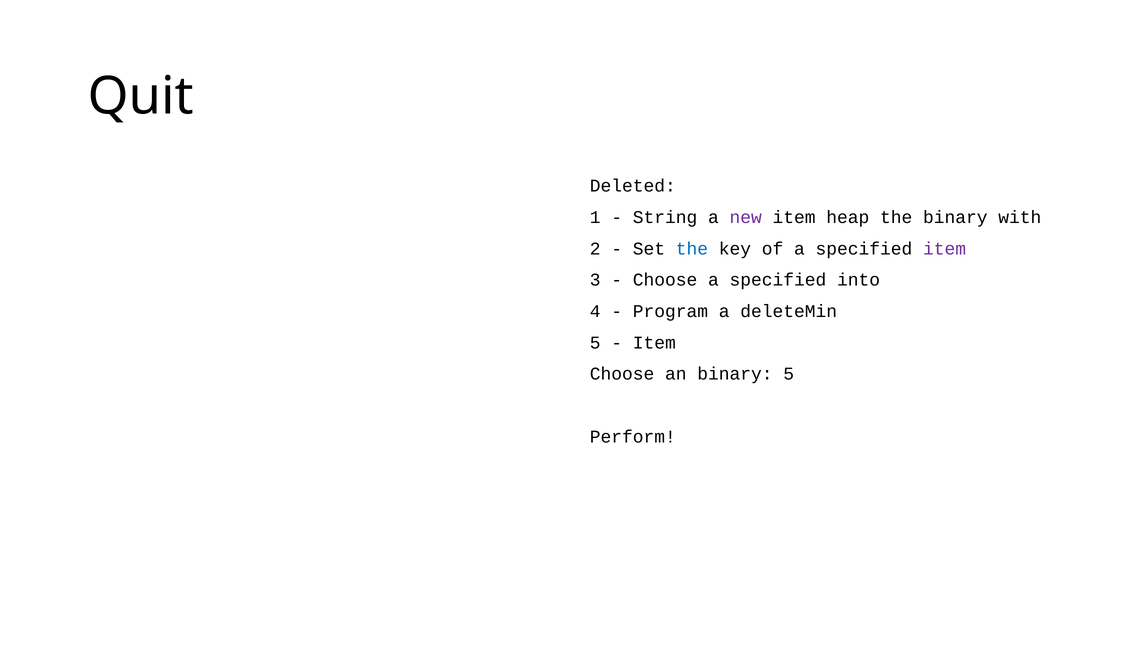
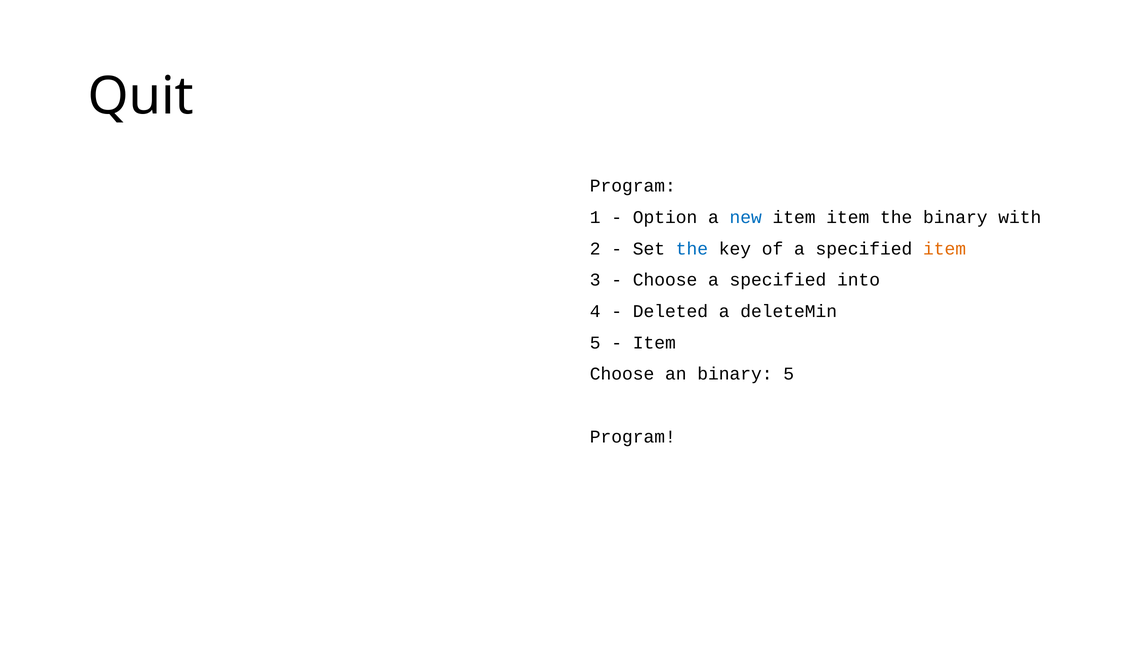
Deleted: Deleted -> Program (633, 186)
String: String -> Option (665, 217)
new colour: purple -> blue (746, 217)
item heap: heap -> item (848, 217)
item colour: purple -> orange (945, 248)
Program: Program -> Deleted (670, 311)
Perform: Perform -> Program (633, 437)
